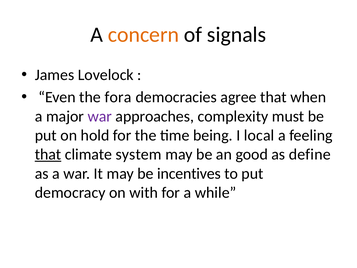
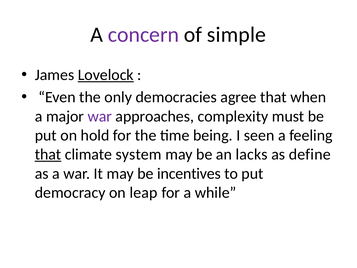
concern colour: orange -> purple (143, 35)
signals: signals -> simple (237, 35)
Lovelock underline: none -> present (106, 75)
fora: fora -> only (118, 97)
local: local -> seen (259, 135)
good: good -> lacks (252, 154)
with: with -> leap (144, 192)
